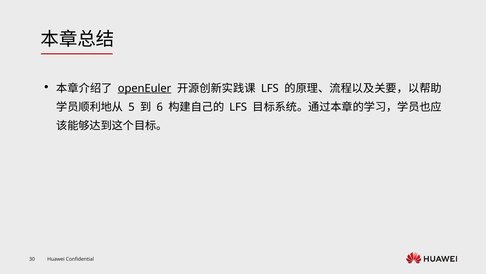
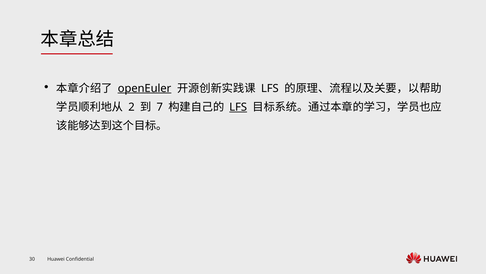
5: 5 -> 2 (131, 107)
6: 6 -> 7 (160, 107)
LFS underline: none -> present (238, 107)
